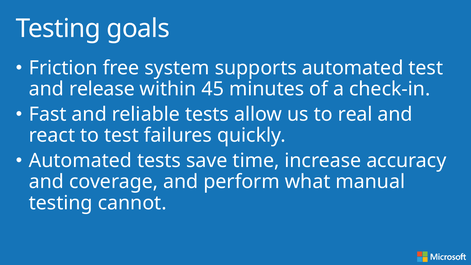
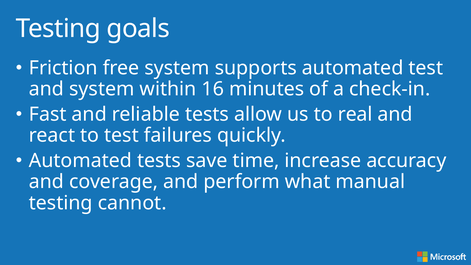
and release: release -> system (102, 89)
45: 45 -> 16 (213, 89)
